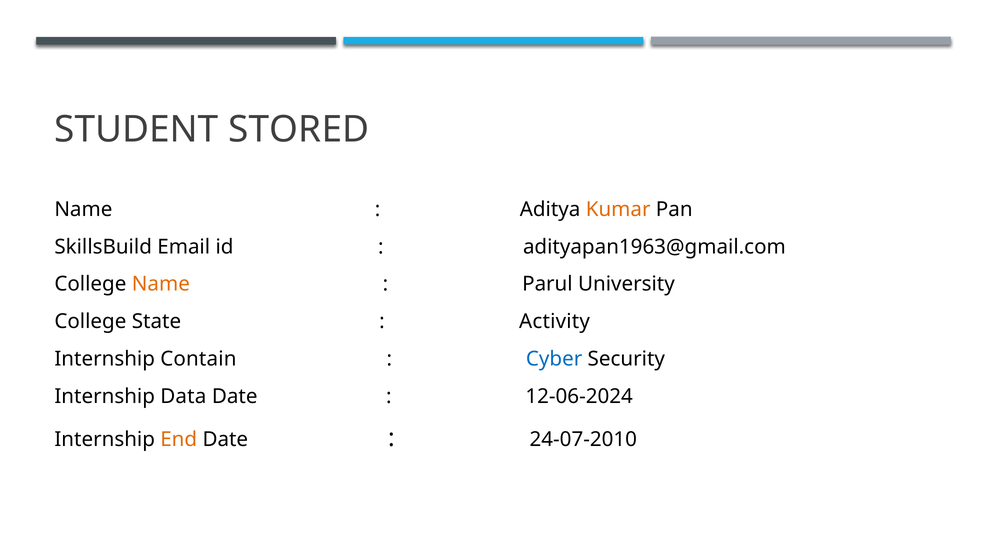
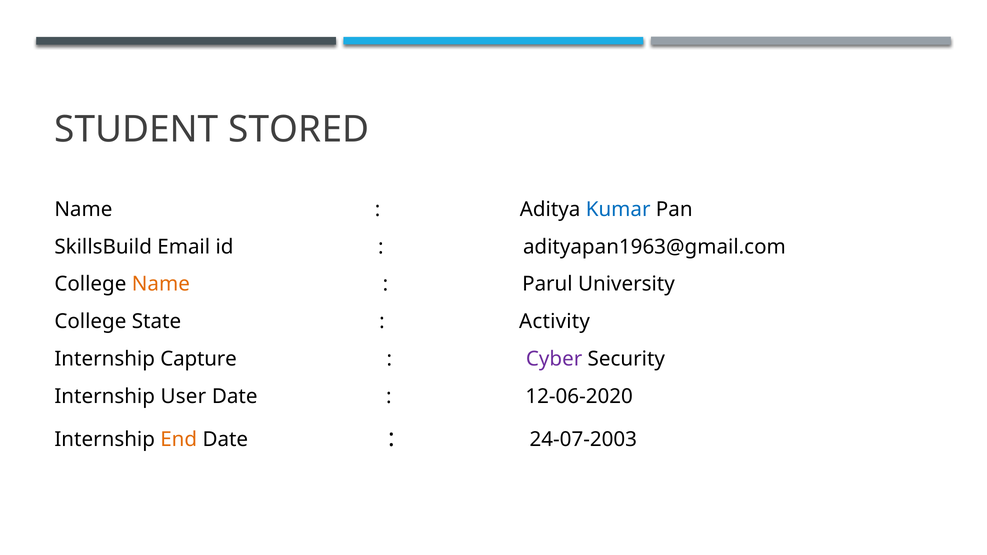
Kumar colour: orange -> blue (618, 209)
Contain: Contain -> Capture (199, 359)
Cyber colour: blue -> purple (554, 359)
Data: Data -> User (183, 397)
12-06-2024: 12-06-2024 -> 12-06-2020 (579, 397)
24-07-2010: 24-07-2010 -> 24-07-2003 (583, 439)
